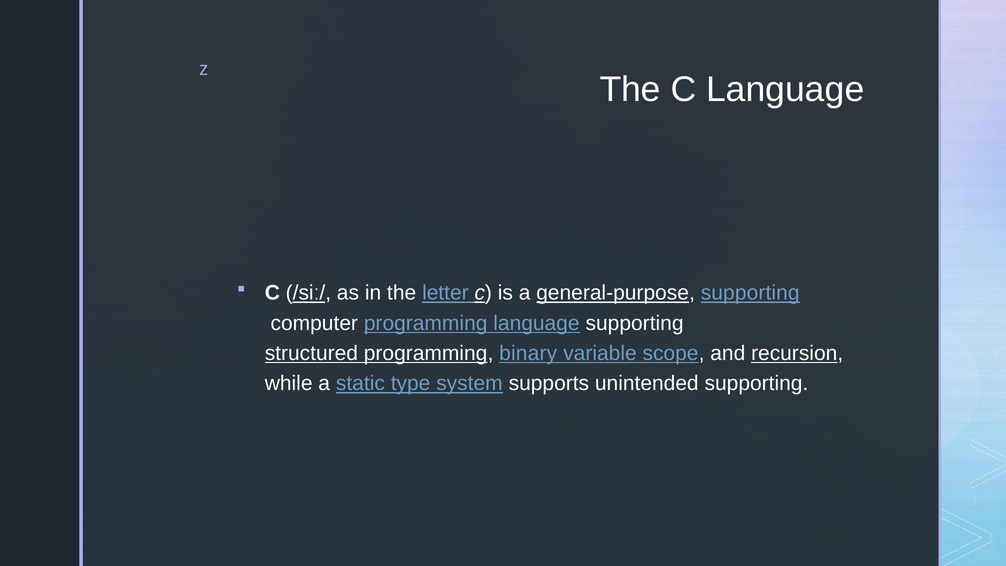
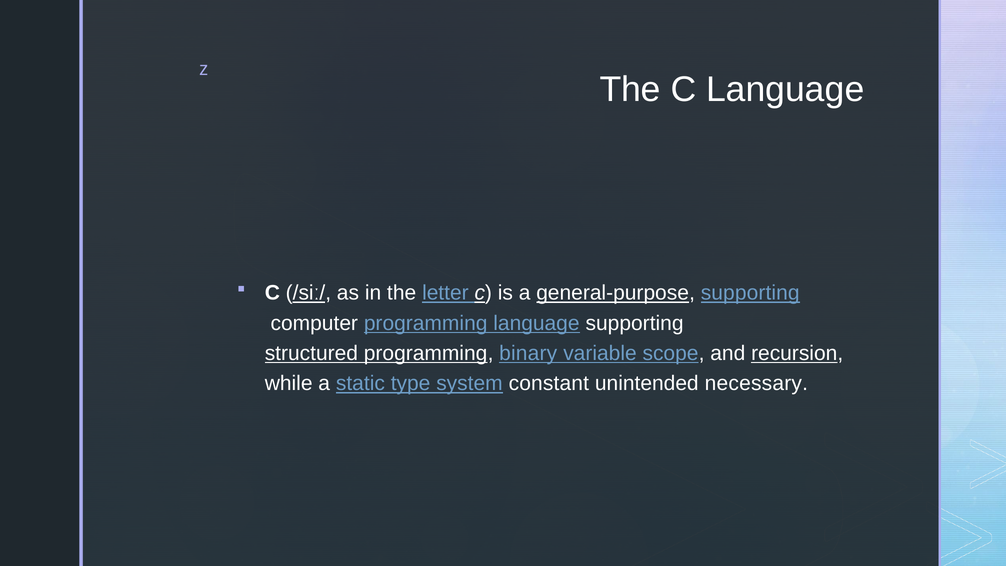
supports: supports -> constant (549, 383)
unintended supporting: supporting -> necessary (756, 383)
